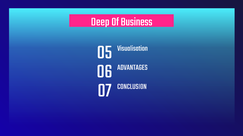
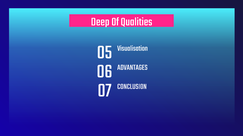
Business: Business -> Qualities (136, 22)
